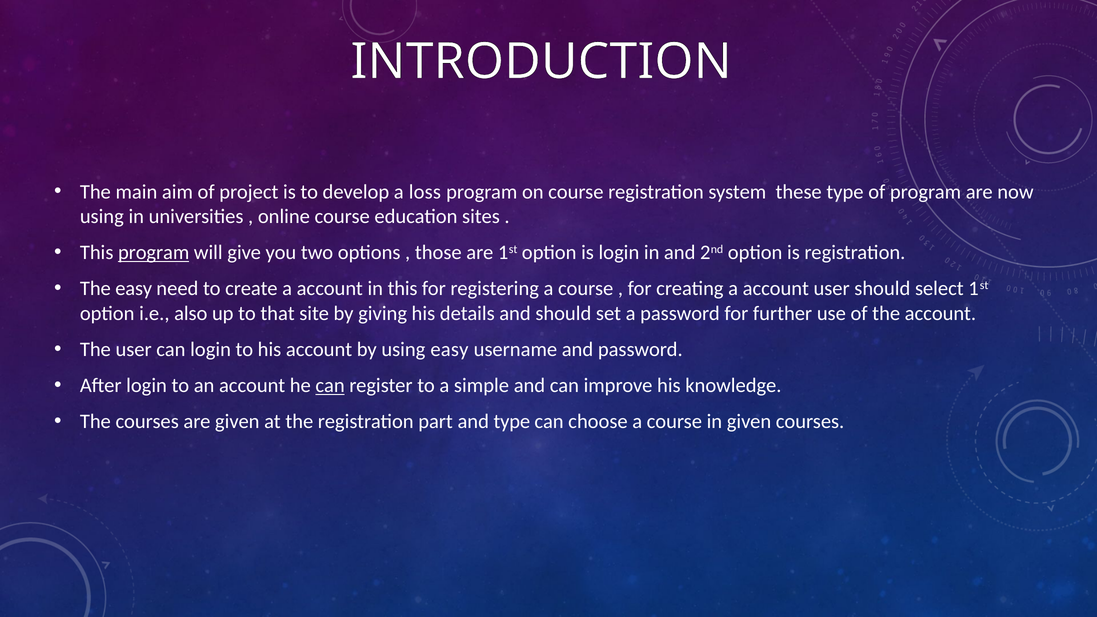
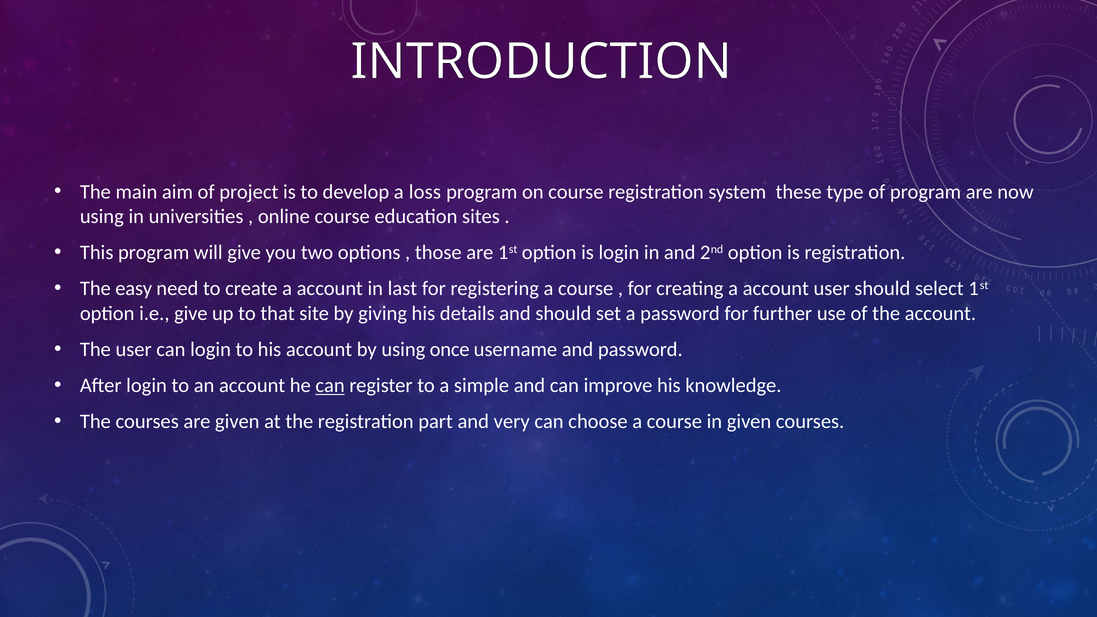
program underline: present -> none (154, 253)
in this: this -> last (402, 289)
i.e also: also -> give (191, 313)
using easy: easy -> once (450, 350)
and type: type -> very (512, 422)
